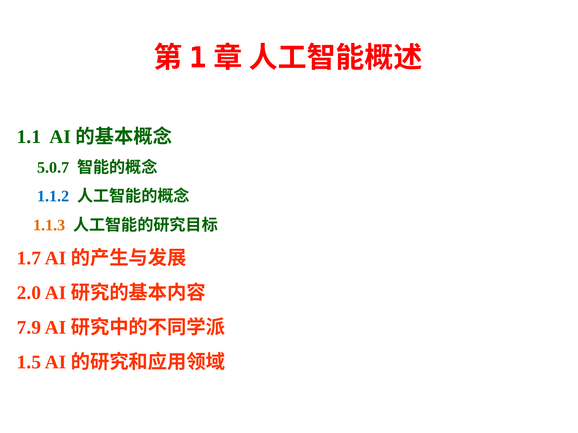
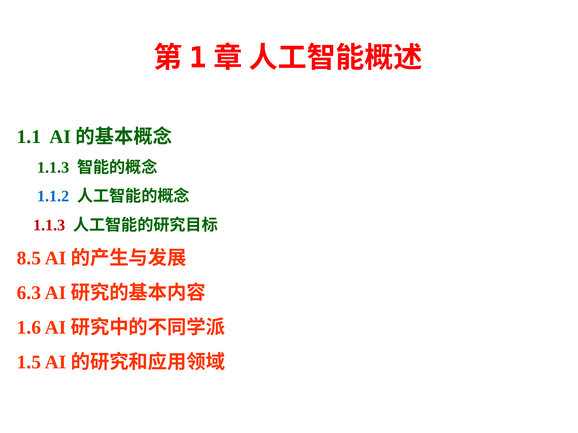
5.0.7: 5.0.7 -> 1.1.3 (53, 168)
1.1.3 colour: orange -> red (49, 225)
1.7: 1.7 -> 8.5 (29, 258)
2.0: 2.0 -> 6.3 (29, 293)
7.9: 7.9 -> 1.6 (29, 328)
